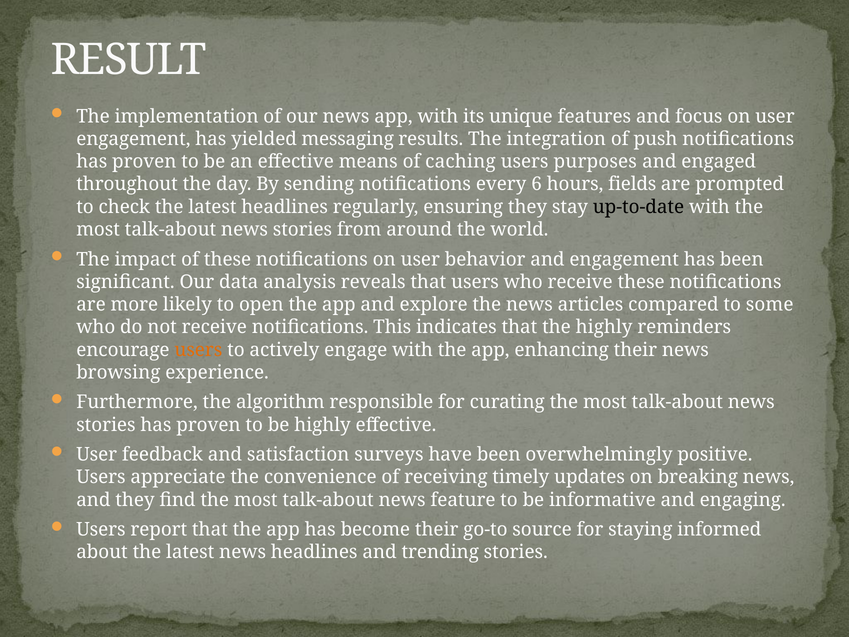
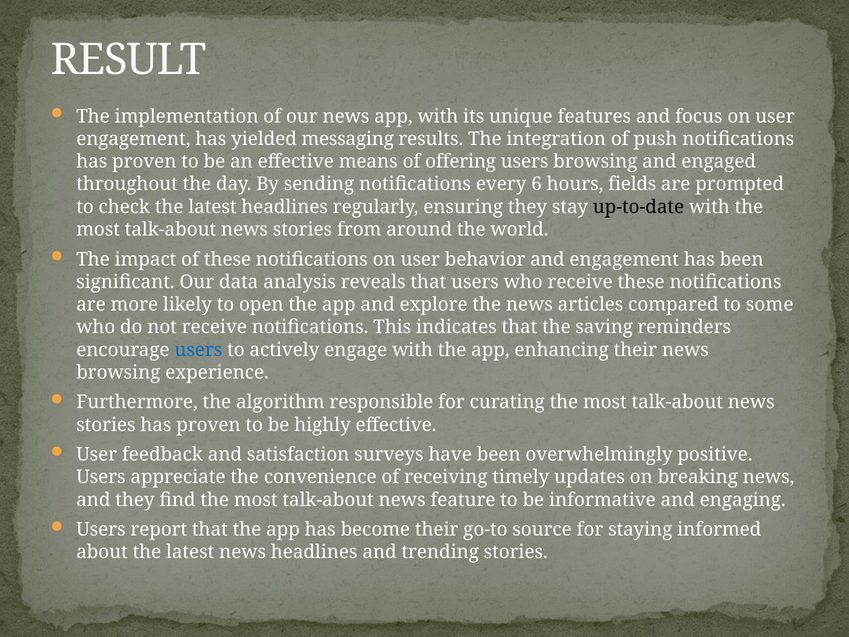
caching: caching -> offering (461, 162)
users purposes: purposes -> browsing (595, 162)
the highly: highly -> saving (604, 327)
users colour: orange -> blue (198, 350)
